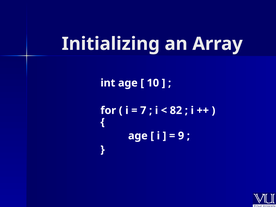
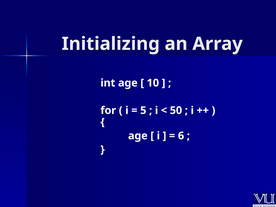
7: 7 -> 5 (143, 110)
82: 82 -> 50 (176, 110)
9: 9 -> 6 (181, 136)
